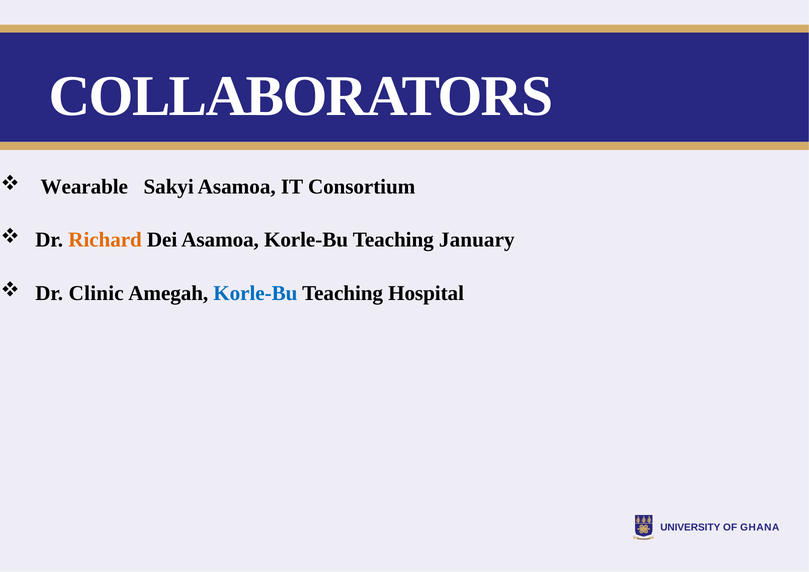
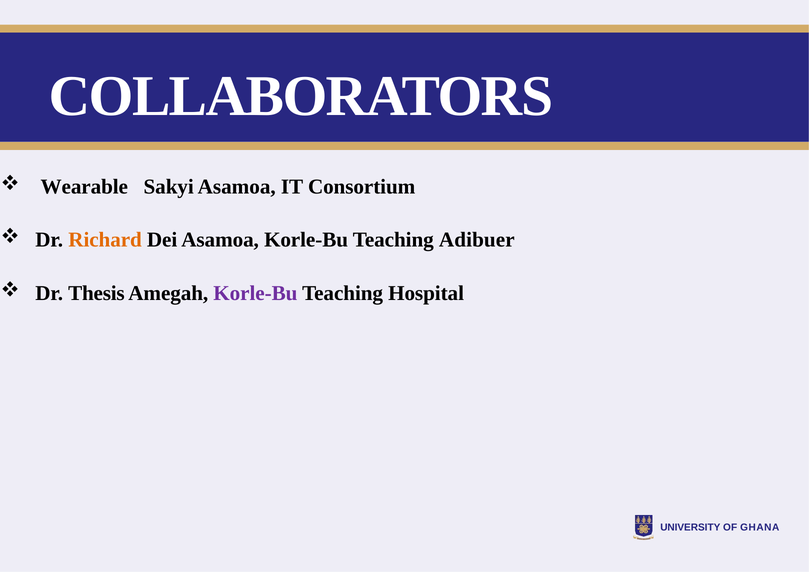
January: January -> Adibuer (477, 240)
Clinic: Clinic -> Thesis (96, 293)
Korle-Bu colour: blue -> purple (255, 293)
